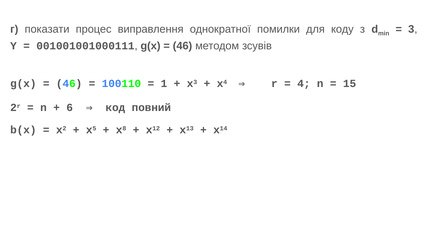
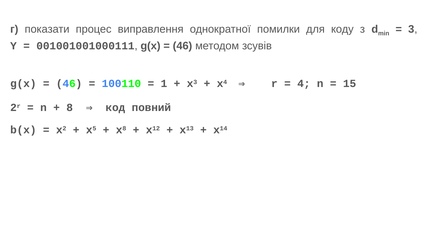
6: 6 -> 8 (70, 108)
